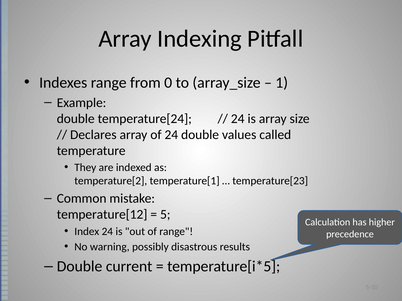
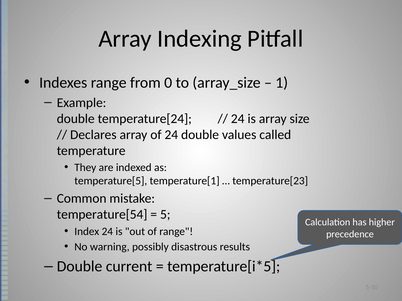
temperature[2: temperature[2 -> temperature[5 (111, 181)
temperature[12: temperature[12 -> temperature[54 (102, 215)
